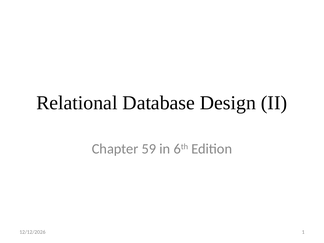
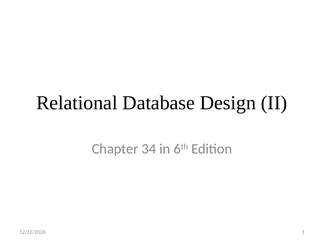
59: 59 -> 34 (149, 149)
